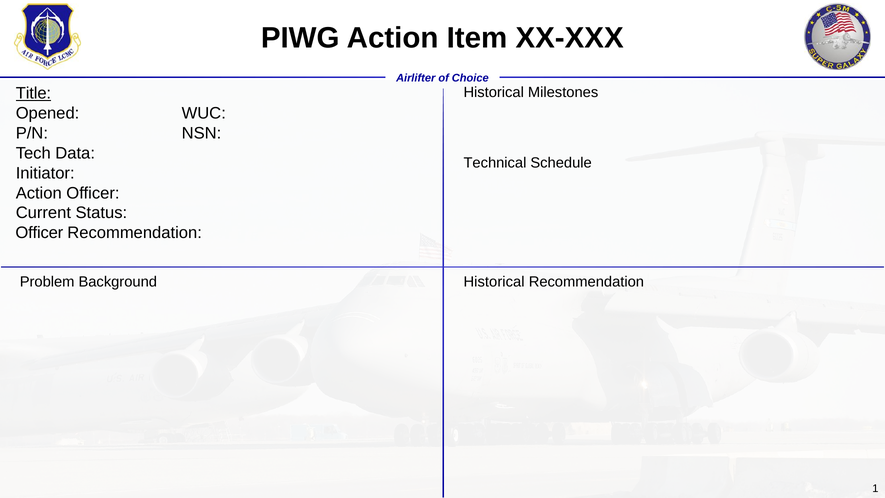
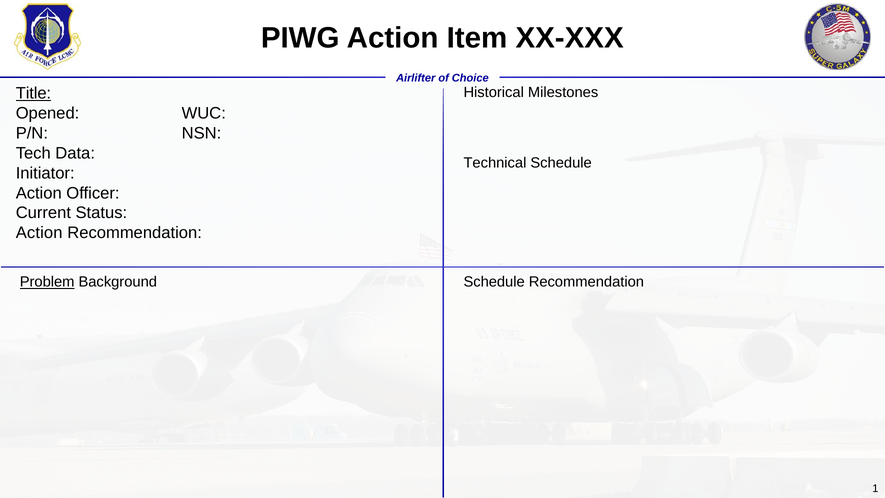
Officer: Officer -> Action (39, 233)
Problem underline: none -> present (47, 282)
Historical: Historical -> Schedule (494, 282)
